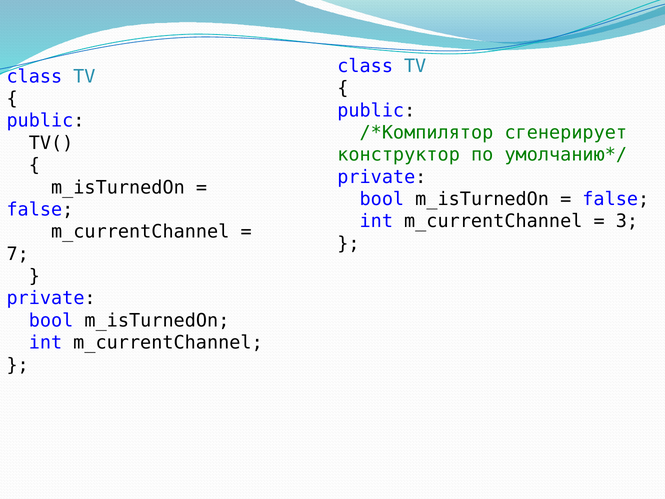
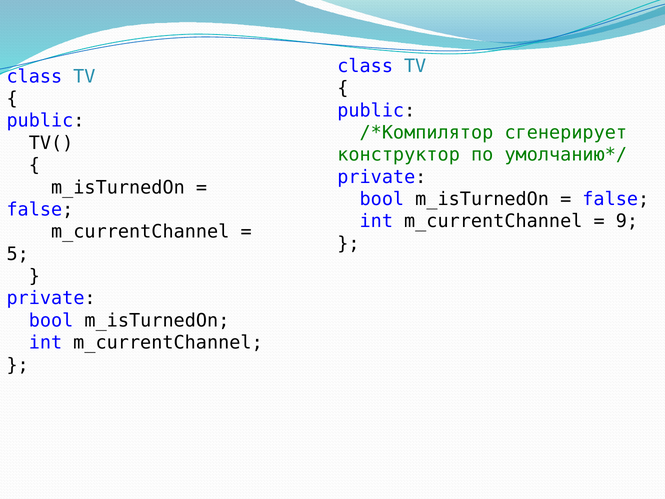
3: 3 -> 9 (627, 221)
7: 7 -> 5 (18, 254)
